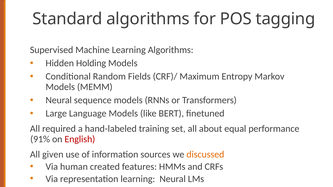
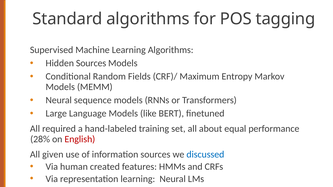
Hidden Holding: Holding -> Sources (91, 63)
91%: 91% -> 28% (40, 139)
discussed colour: orange -> blue (205, 155)
